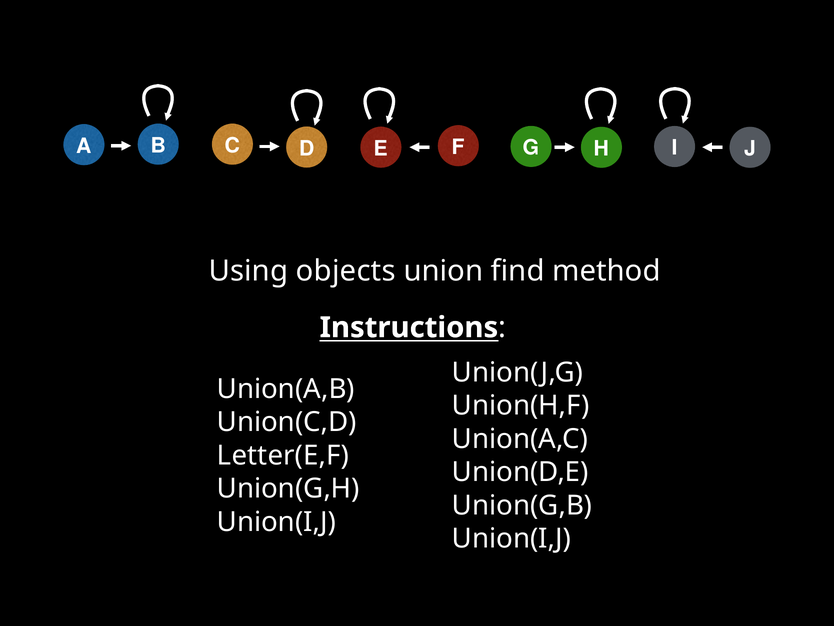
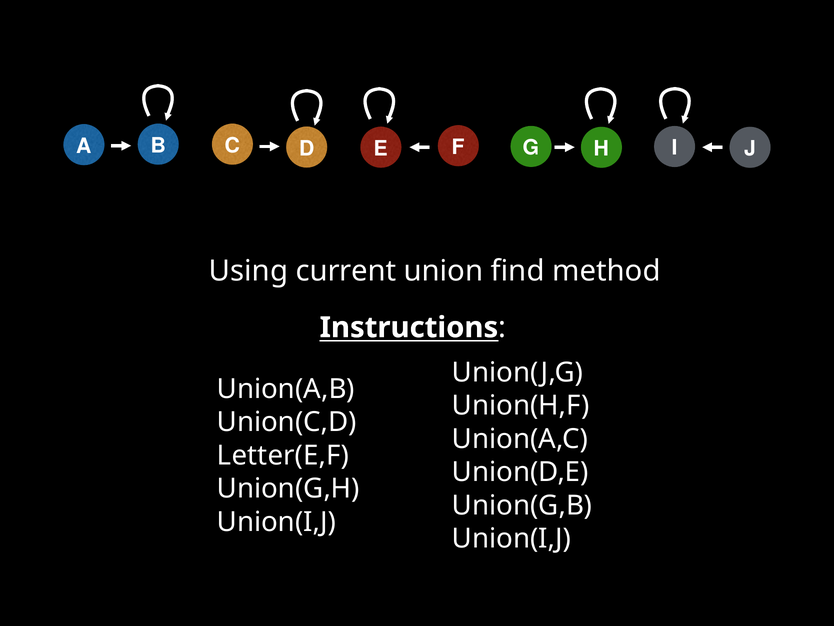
objects: objects -> current (346, 271)
